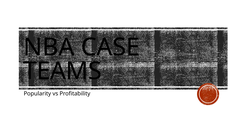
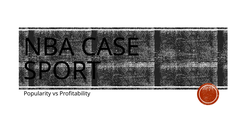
TEAMS: TEAMS -> SPORT (62, 71)
